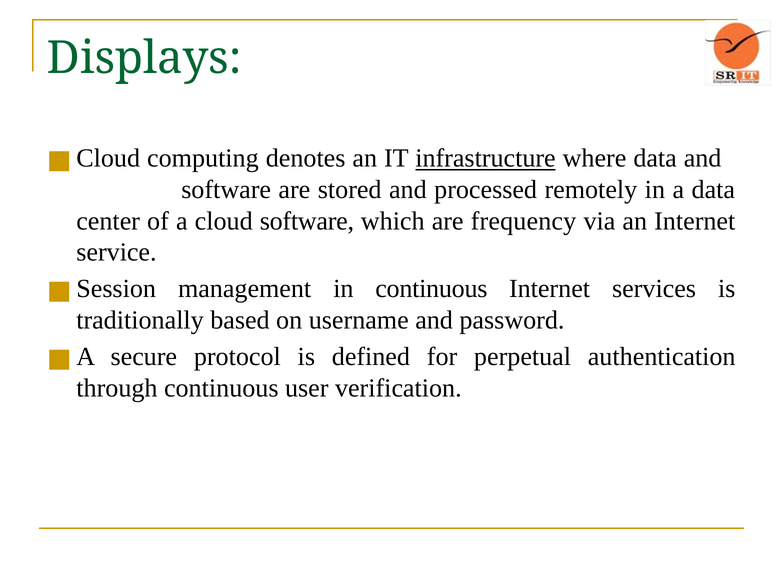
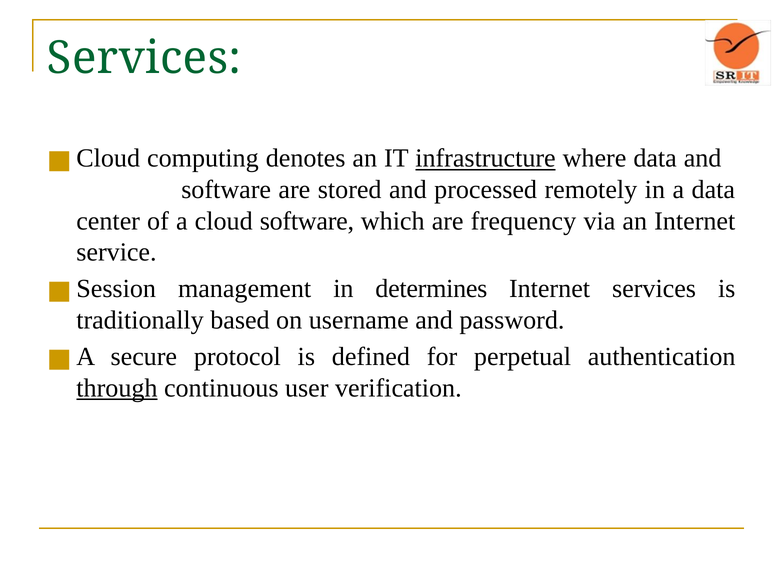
Displays: Displays -> Services (144, 58)
in continuous: continuous -> determines (431, 289)
through underline: none -> present (117, 388)
